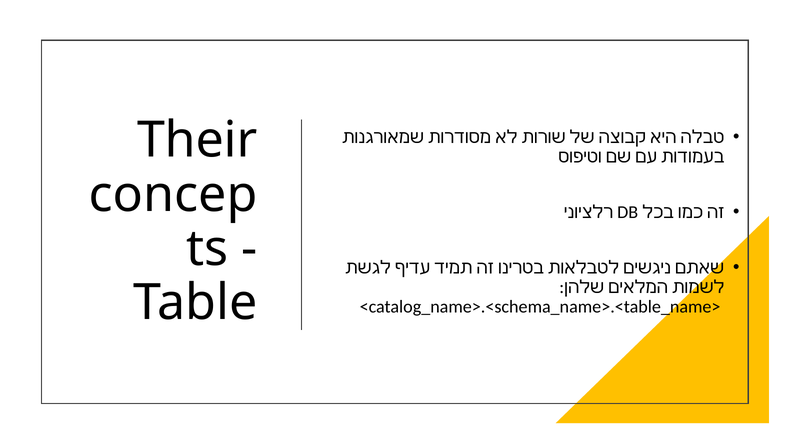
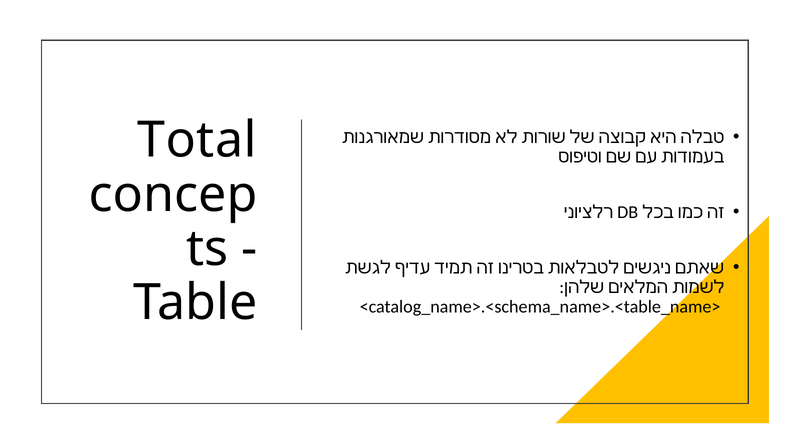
Their: Their -> Total (197, 141)
